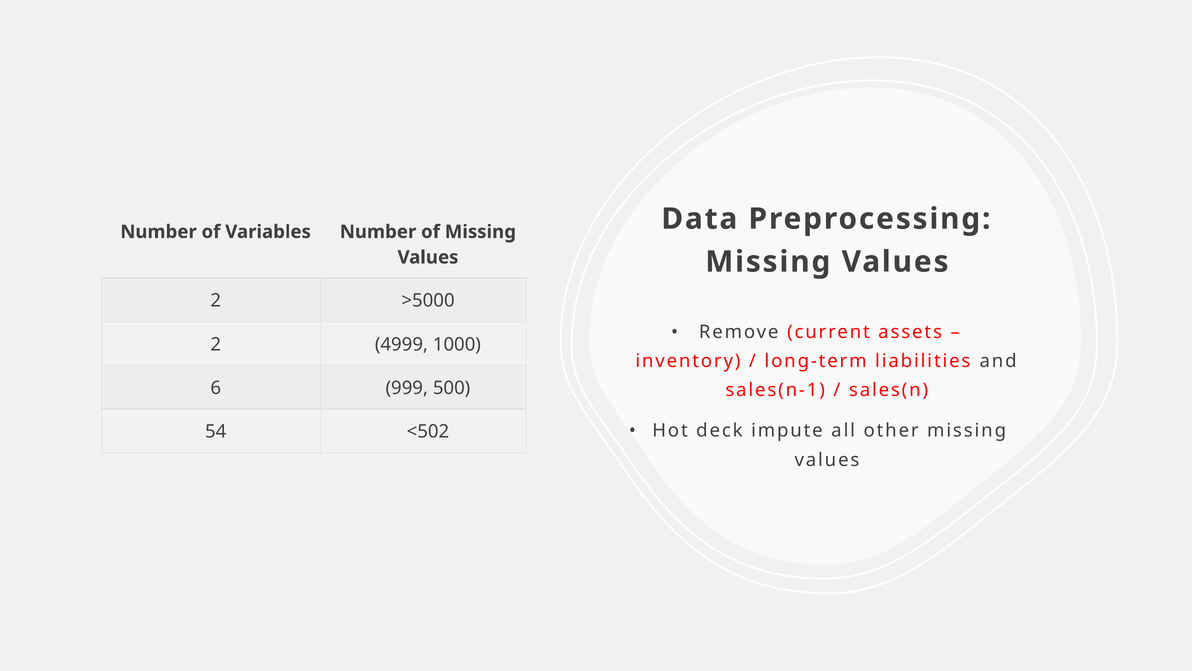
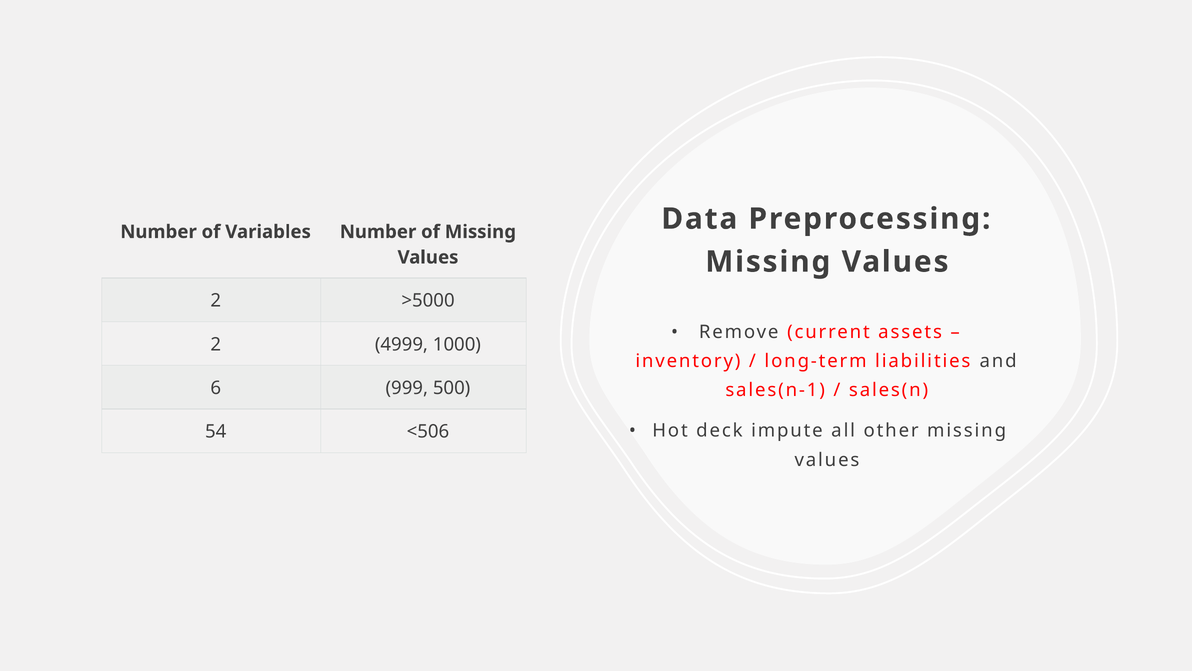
<502: <502 -> <506 (428, 431)
